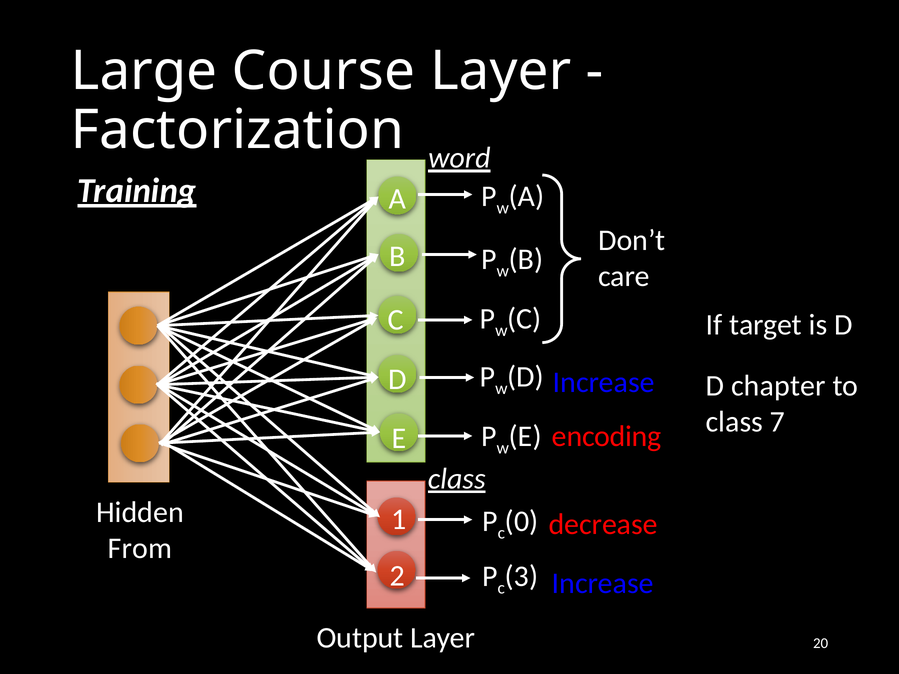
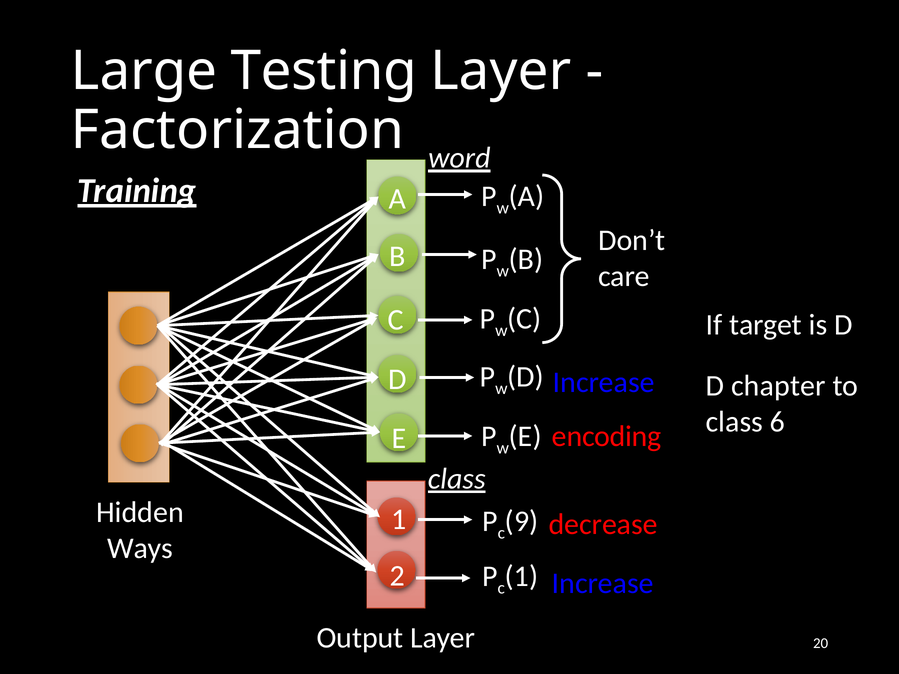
Course: Course -> Testing (324, 71)
7: 7 -> 6 (777, 422)
0: 0 -> 9 (522, 522)
From: From -> Ways (140, 549)
c 3: 3 -> 1 (522, 577)
